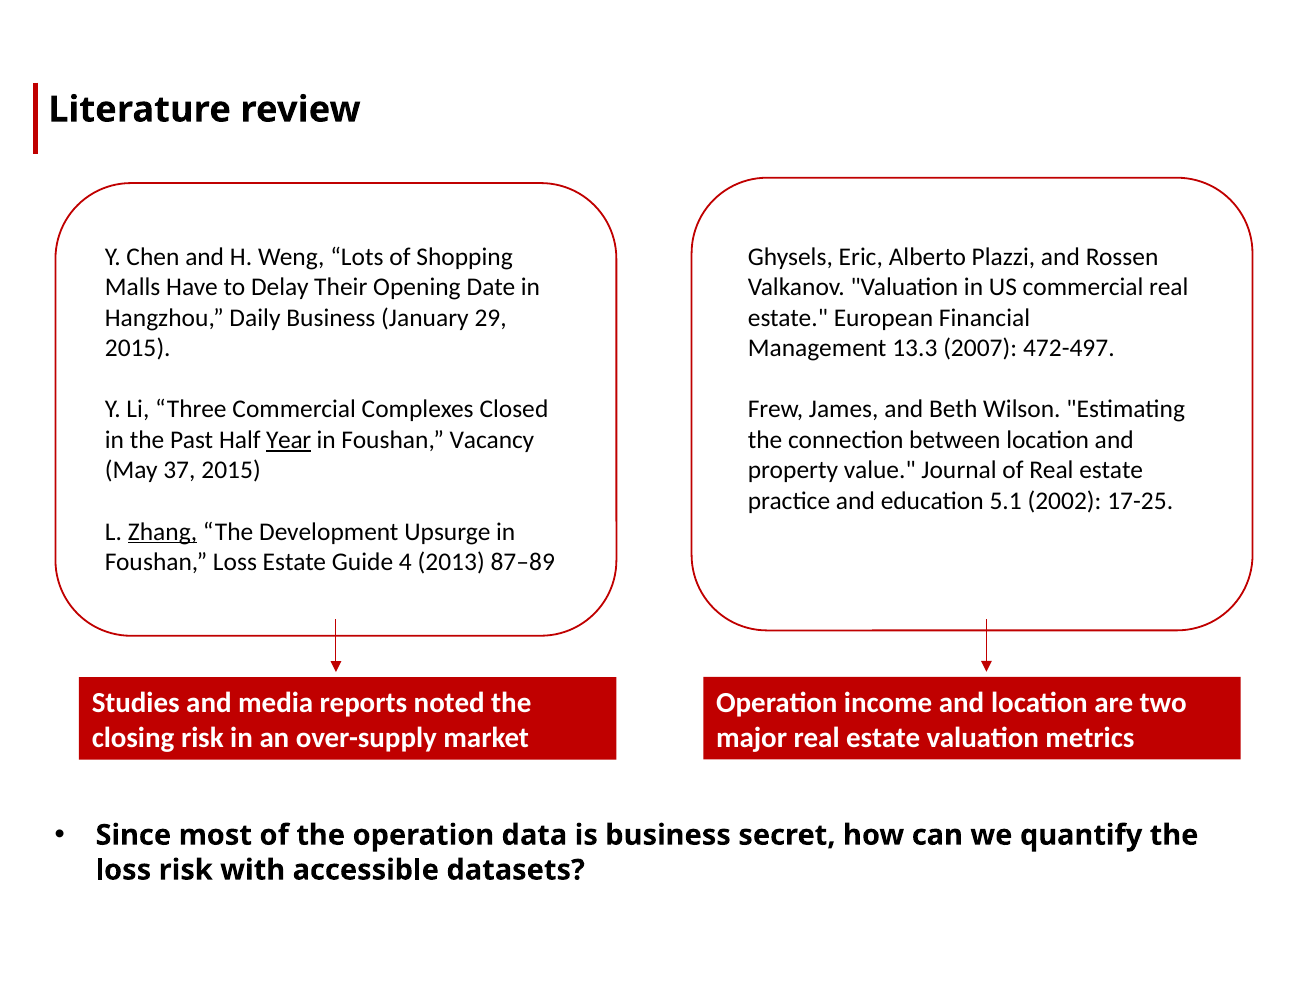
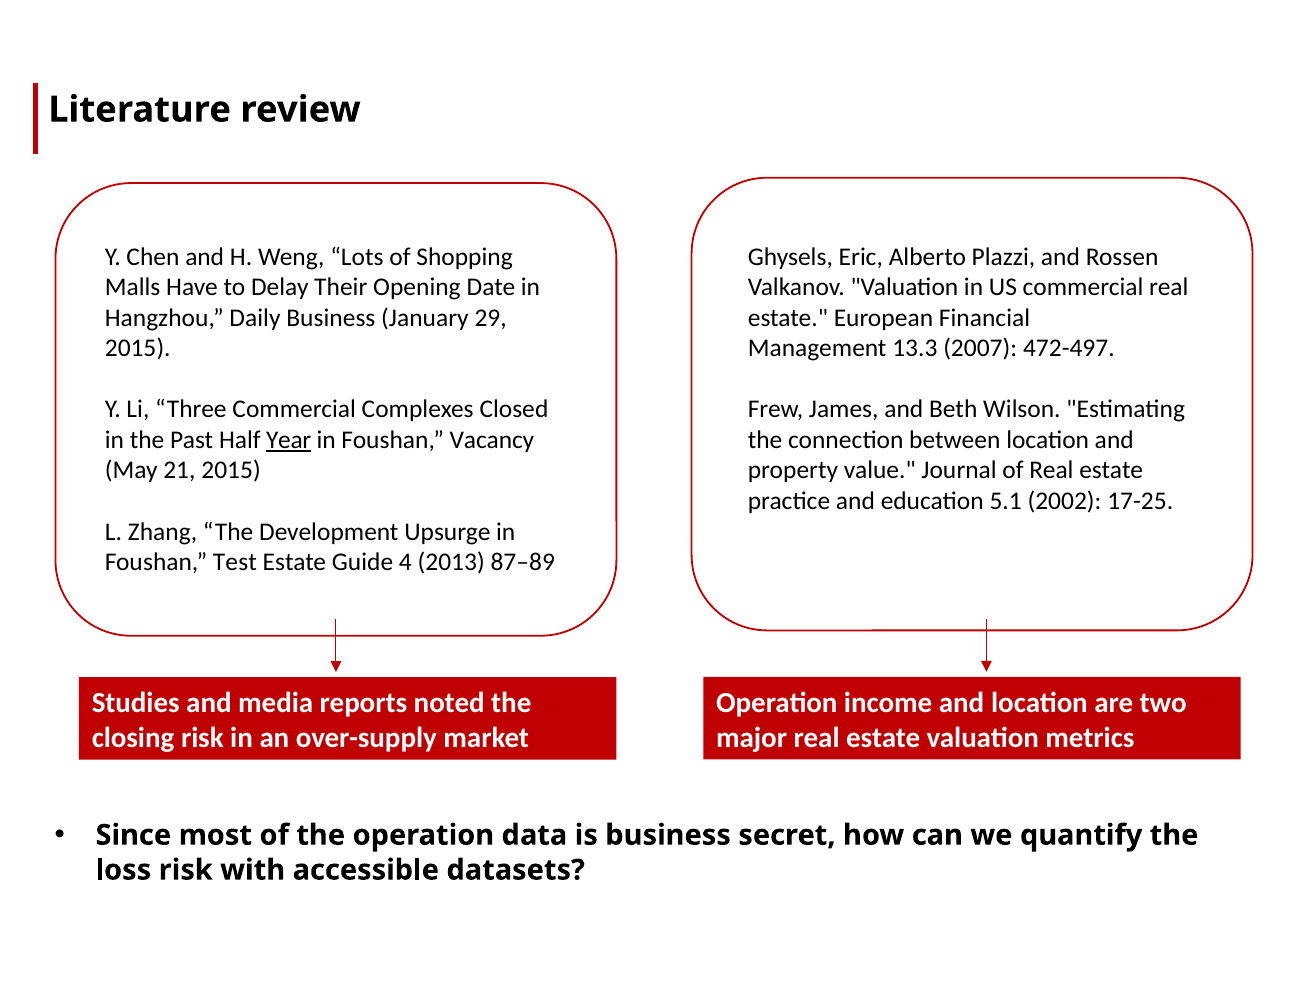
37: 37 -> 21 (179, 471)
Zhang underline: present -> none (162, 532)
Foushan Loss: Loss -> Test (235, 562)
